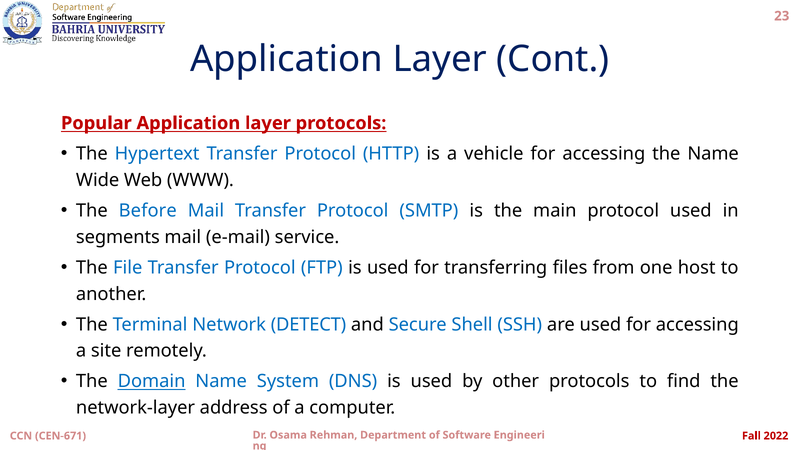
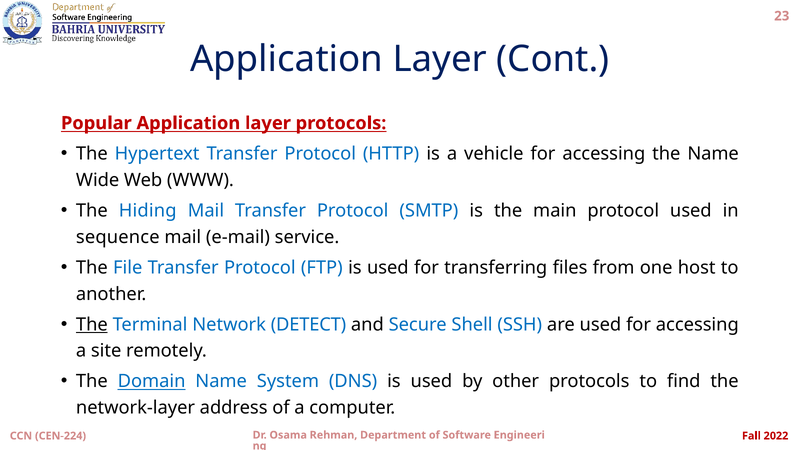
Before: Before -> Hiding (148, 211)
segments: segments -> sequence (118, 237)
The underline: none -> present (92, 324)
CEN-671: CEN-671 -> CEN-224 (61, 436)
